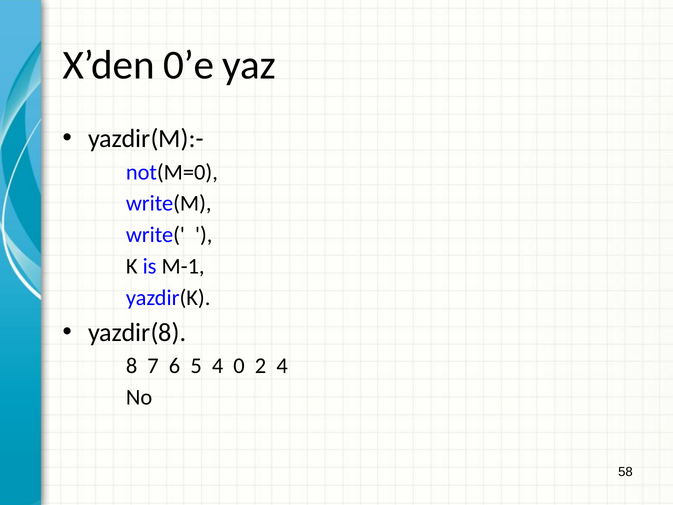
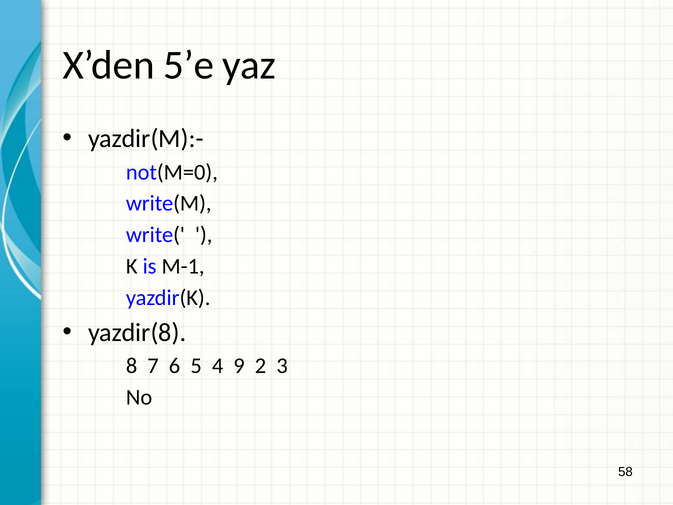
0’e: 0’e -> 5’e (189, 65)
0: 0 -> 9 (239, 366)
2 4: 4 -> 3 (282, 366)
